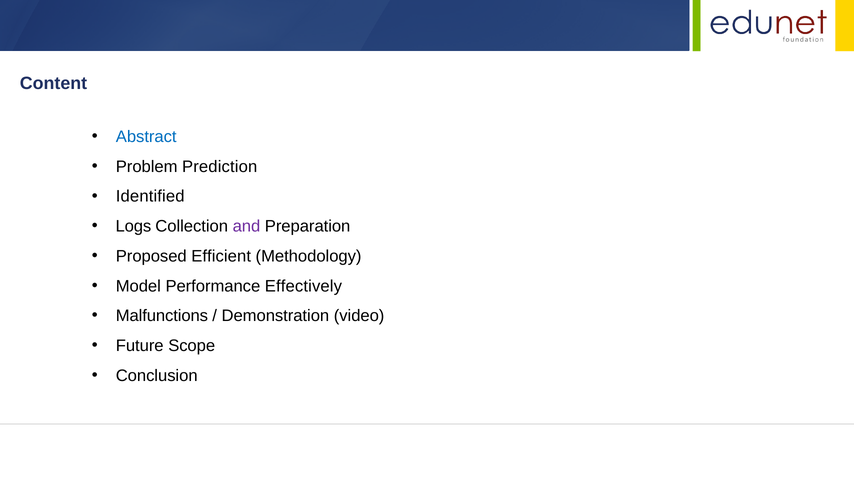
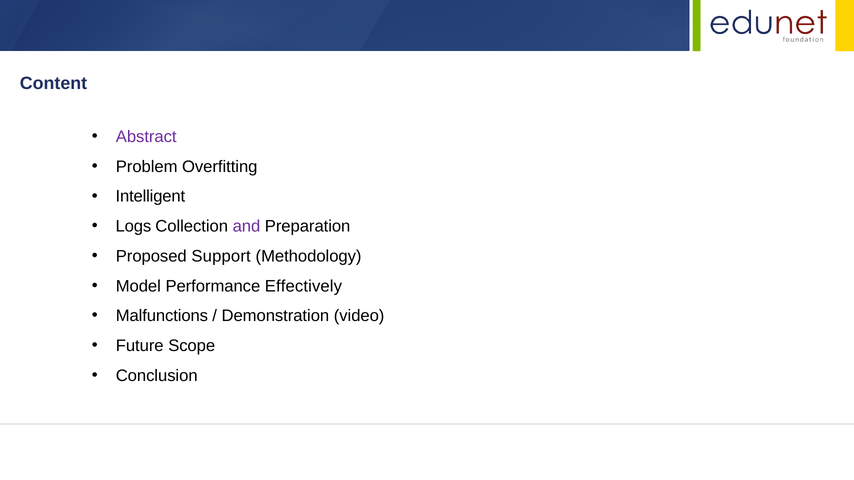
Abstract colour: blue -> purple (146, 137)
Prediction: Prediction -> Overfitting (220, 167)
Identified: Identified -> Intelligent (150, 197)
Efficient: Efficient -> Support (221, 256)
